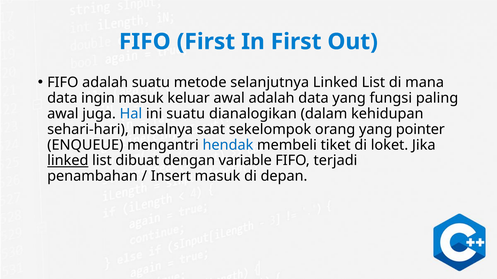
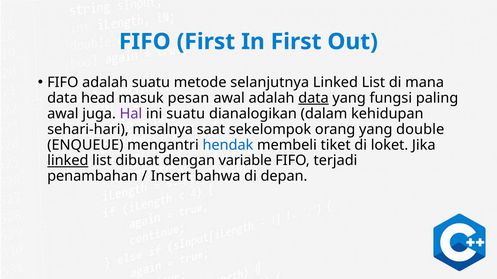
ingin: ingin -> head (98, 98)
keluar: keluar -> pesan (188, 98)
data underline: none -> present (313, 98)
Hal colour: blue -> purple (131, 114)
pointer: pointer -> double (420, 130)
Insert masuk: masuk -> bahwa (218, 177)
